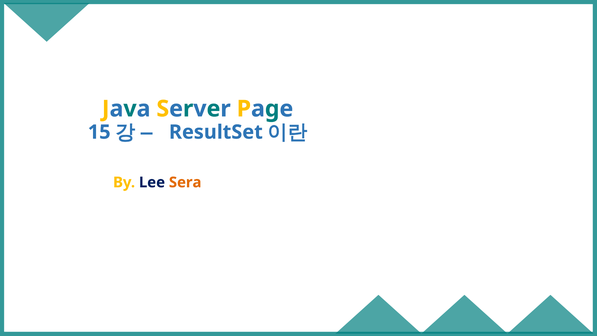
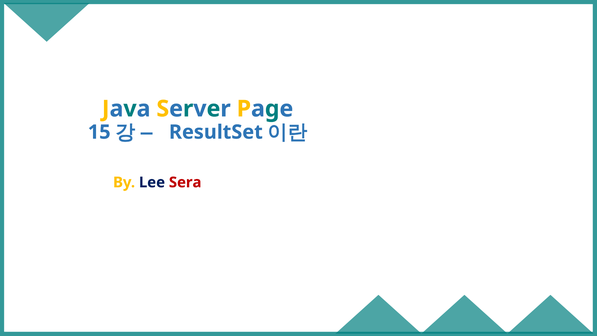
Sera colour: orange -> red (185, 182)
